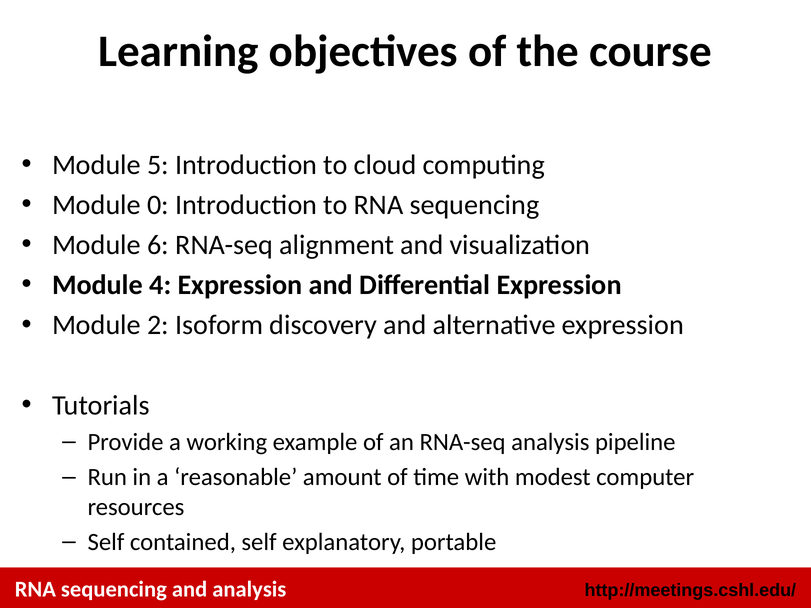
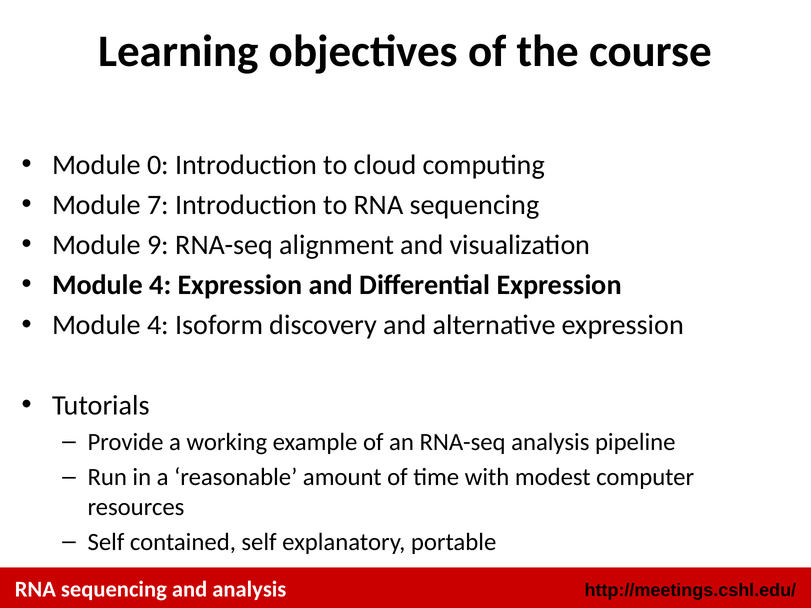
5: 5 -> 0 (158, 165)
0: 0 -> 7 (158, 205)
6: 6 -> 9 (158, 245)
2: 2 -> 4 (158, 325)
